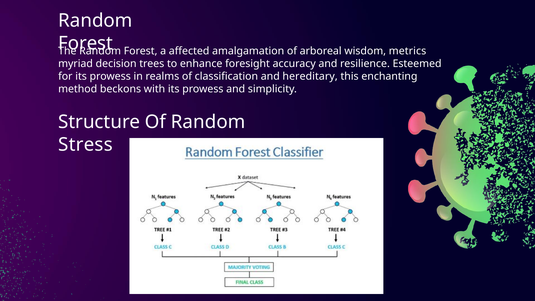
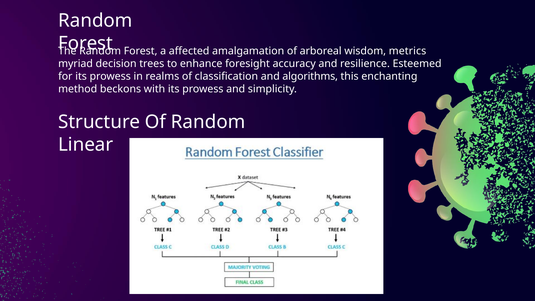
hereditary: hereditary -> algorithms (310, 76)
Stress: Stress -> Linear (86, 144)
